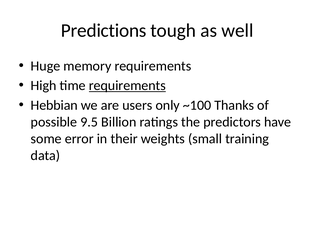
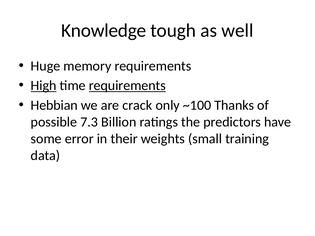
Predictions: Predictions -> Knowledge (104, 30)
High underline: none -> present (44, 86)
users: users -> crack (137, 105)
9.5: 9.5 -> 7.3 (89, 122)
